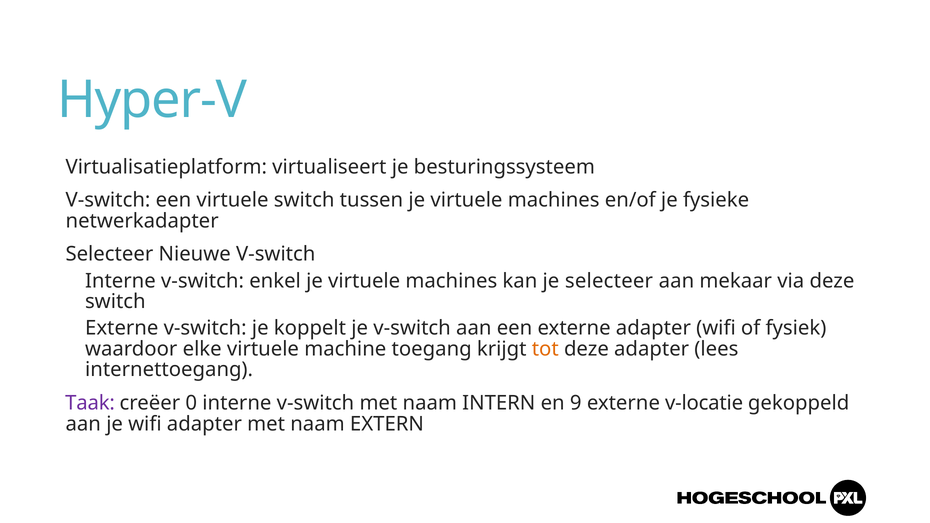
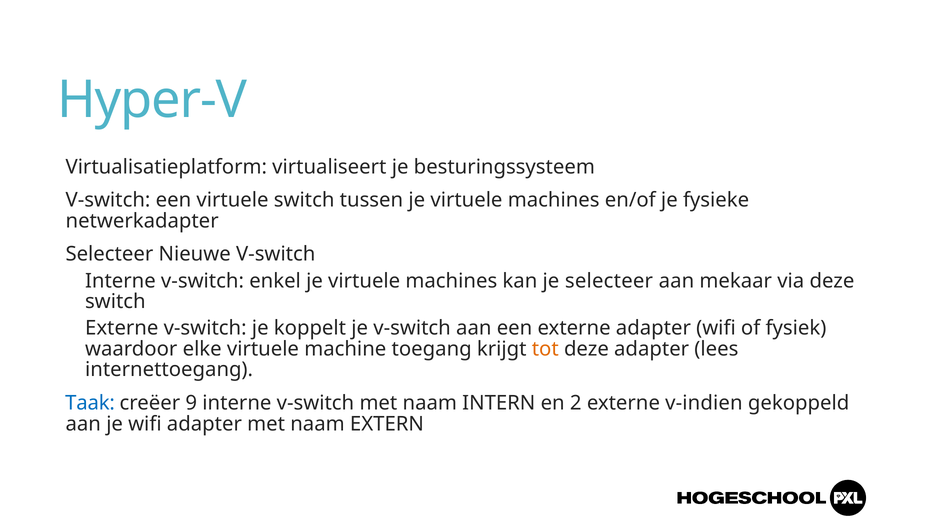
Taak colour: purple -> blue (90, 403)
0: 0 -> 9 (191, 403)
9: 9 -> 2 (576, 403)
v-locatie: v-locatie -> v-indien (704, 403)
